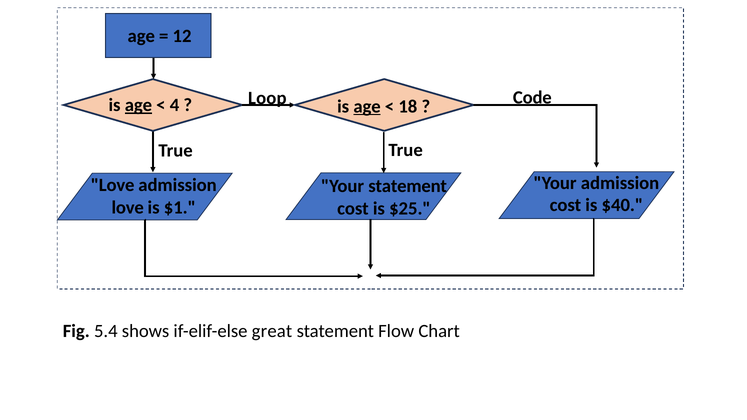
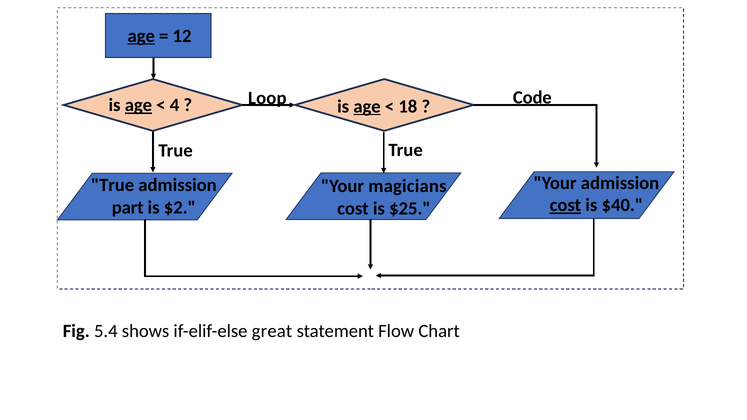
age underline: none -> present (141, 36)
Love: Love -> True (113, 185)
Your statement: statement -> magicians (407, 186)
cost underline: none -> present (565, 205)
love: love -> part (128, 207)
$1: $1 -> $2 (180, 207)
